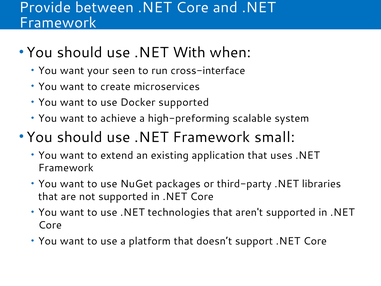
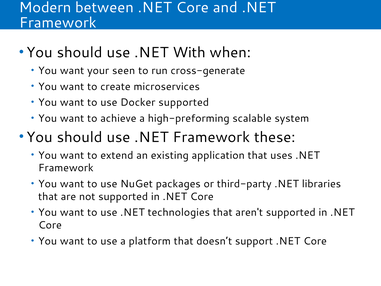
Provide: Provide -> Modern (45, 7)
cross-interface: cross-interface -> cross-generate (208, 71)
small: small -> these (275, 137)
